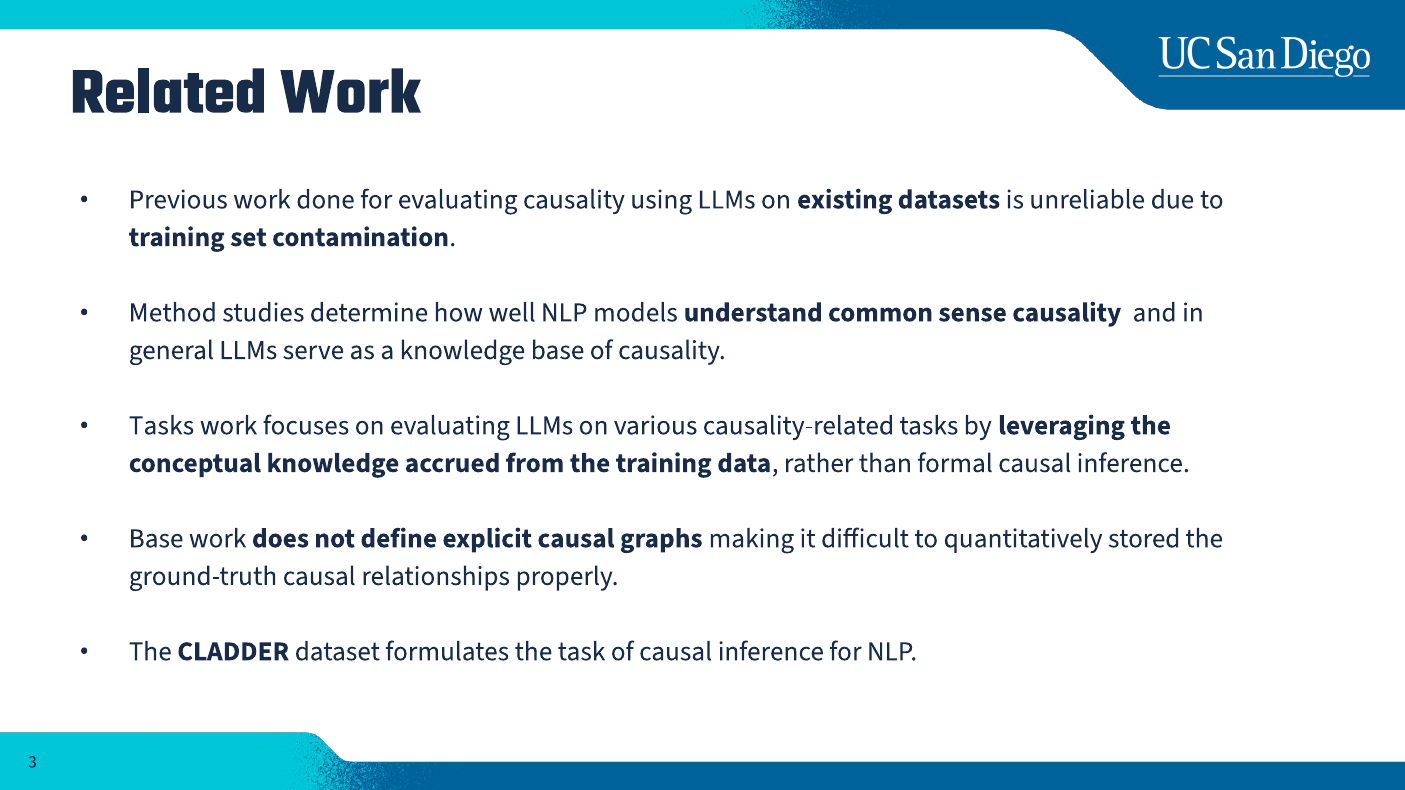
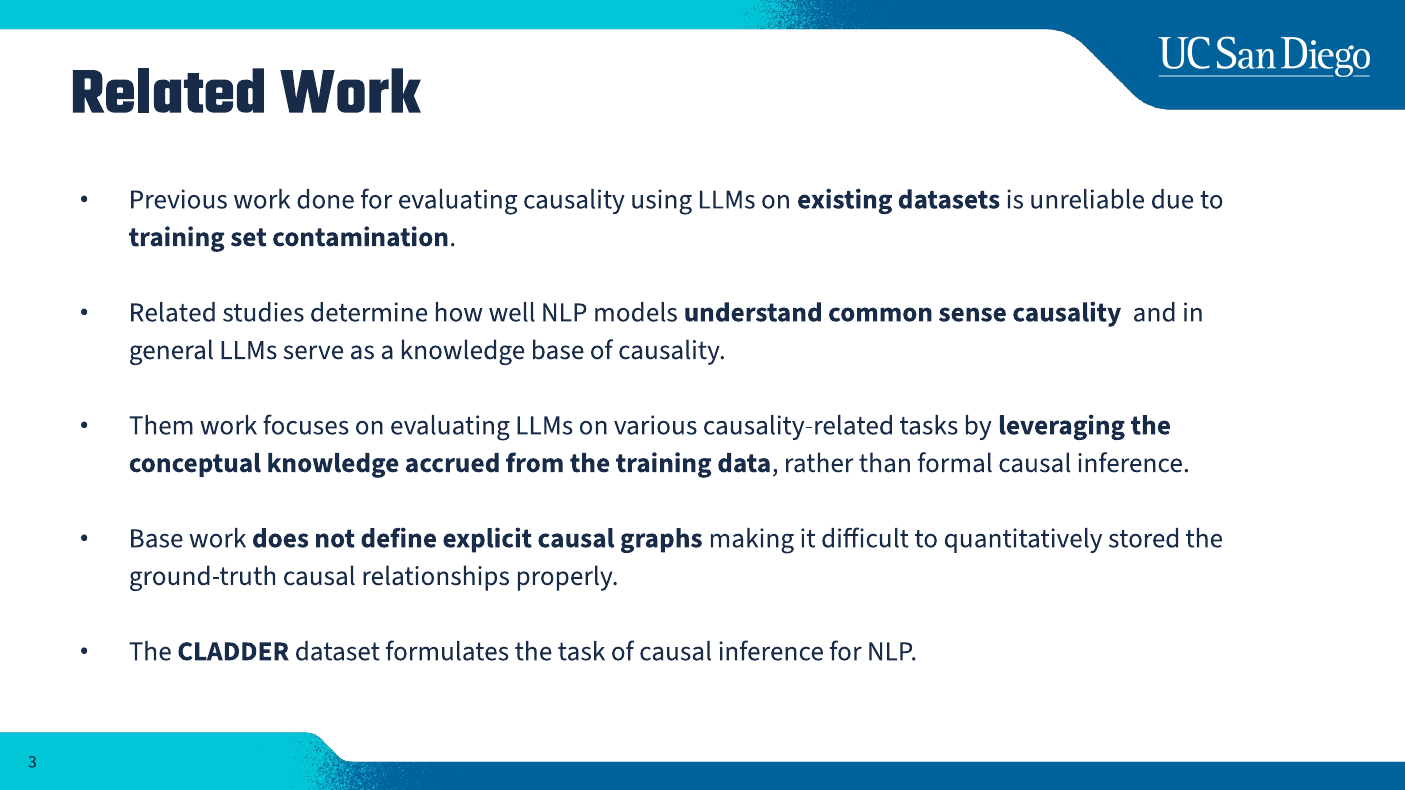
Method: Method -> Related (173, 313)
Tasks: Tasks -> Them (162, 426)
